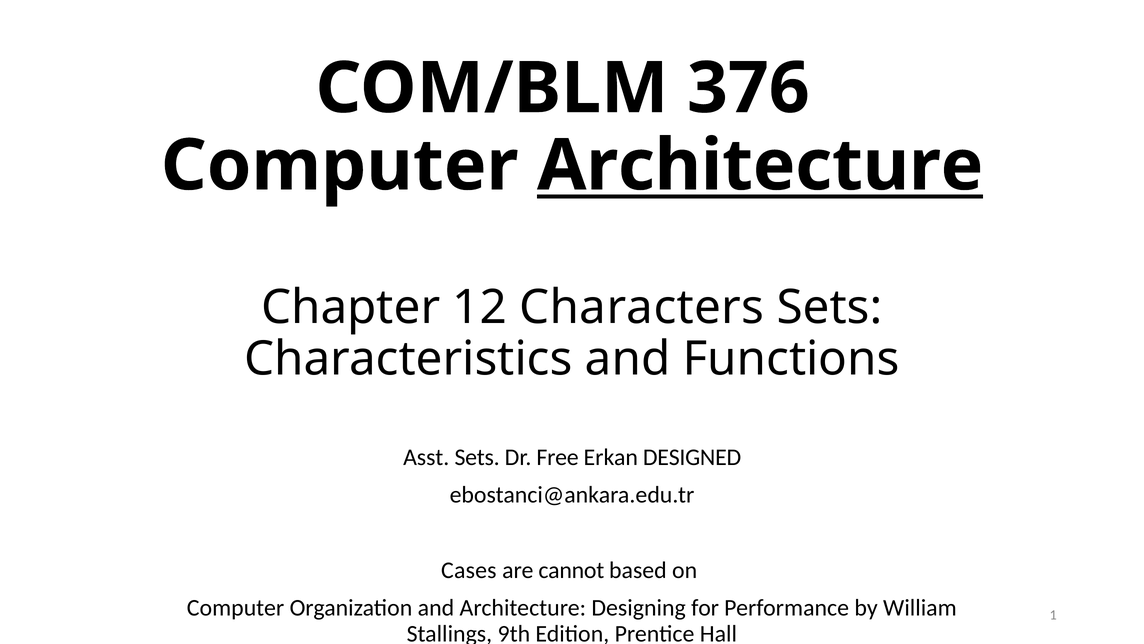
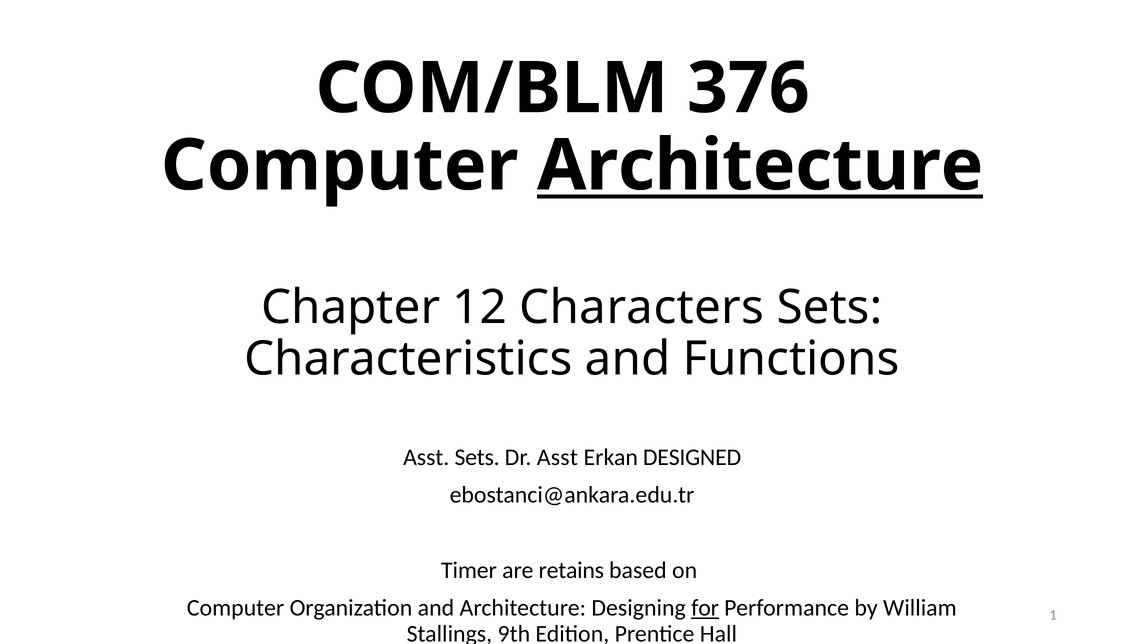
Dr Free: Free -> Asst (557, 457)
Cases: Cases -> Timer (469, 570)
cannot: cannot -> retains (571, 570)
for underline: none -> present (705, 608)
